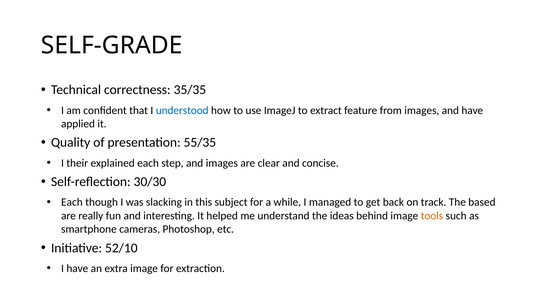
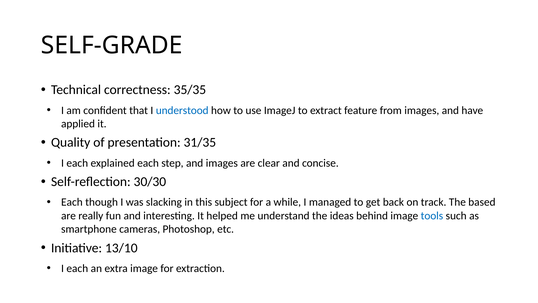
55/35: 55/35 -> 31/35 (200, 142)
their: their -> each (77, 163)
tools colour: orange -> blue (432, 215)
52/10: 52/10 -> 13/10 (121, 248)
have: have -> each (77, 268)
